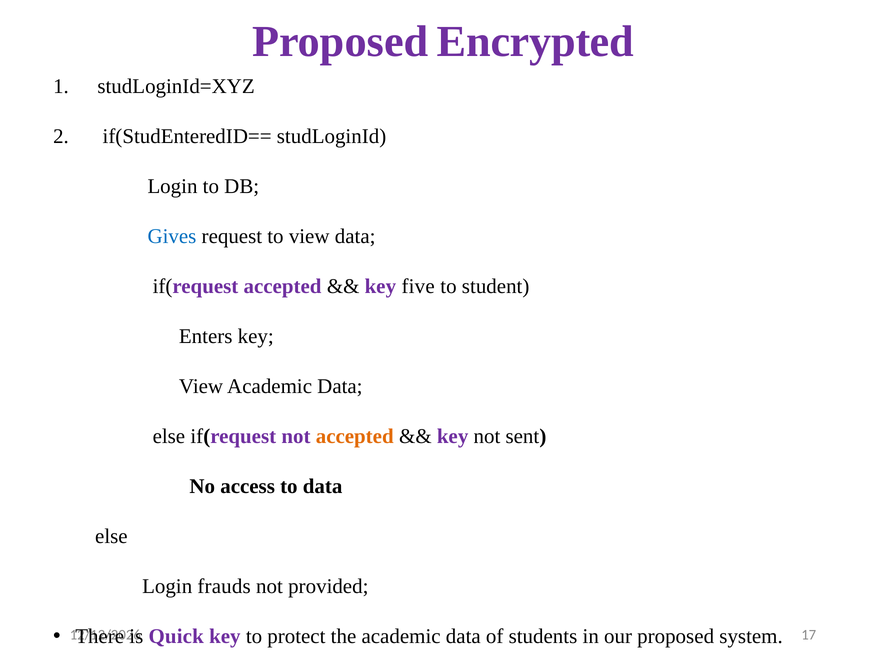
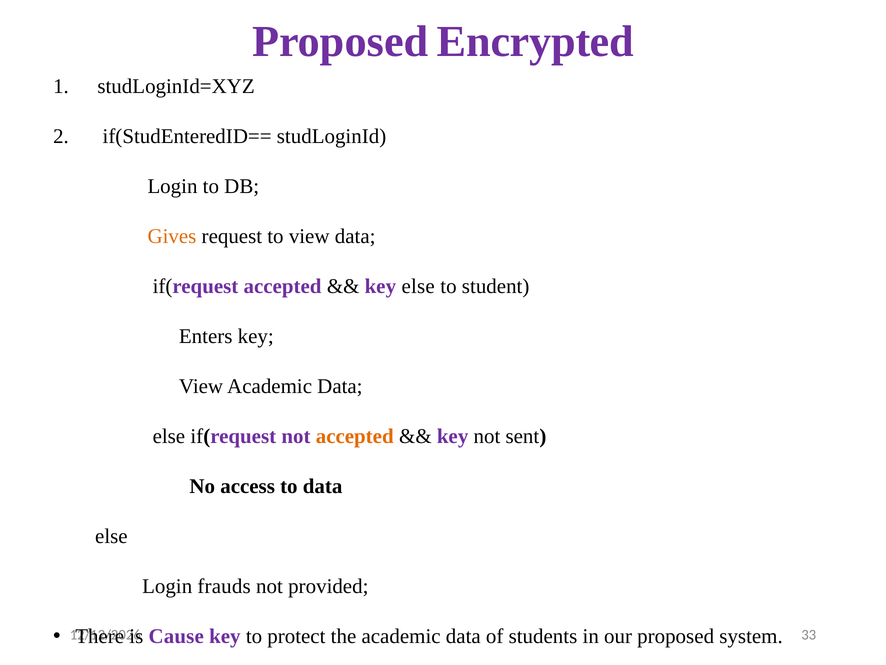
Gives colour: blue -> orange (172, 236)
key five: five -> else (418, 286)
Quick: Quick -> Cause (176, 636)
17: 17 -> 33 (809, 634)
